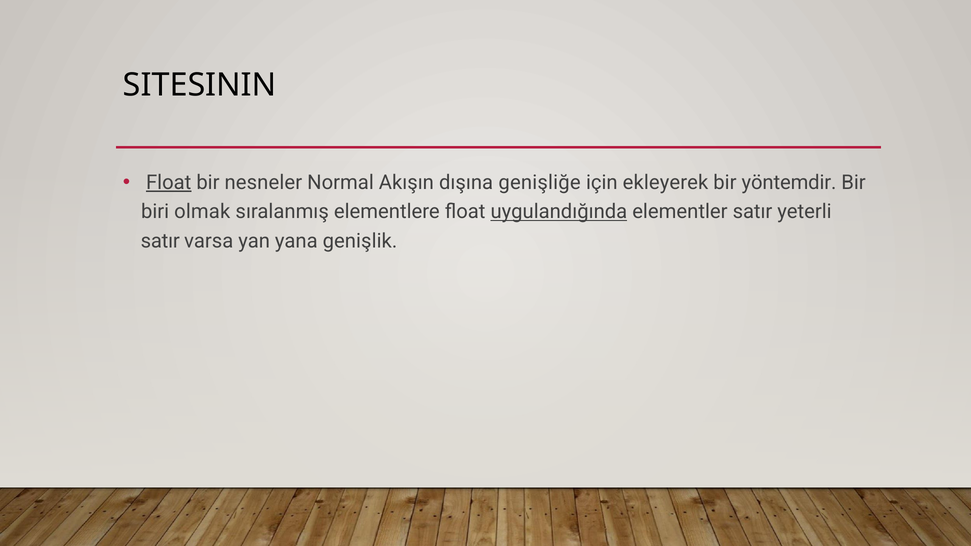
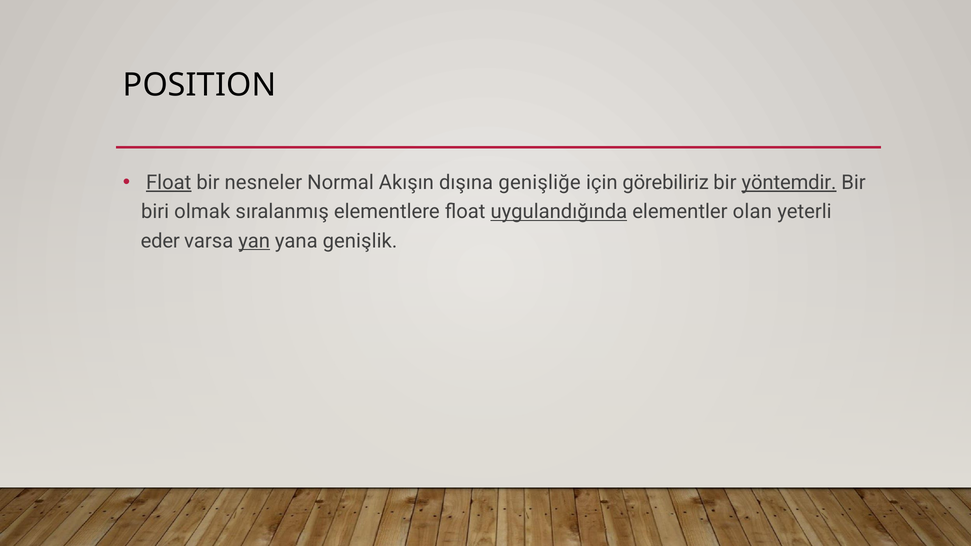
SITESININ: SITESININ -> POSITION (200, 85)
ekleyerek: ekleyerek -> görebiliriz (666, 183)
yöntemdir underline: none -> present (789, 183)
elementler satır: satır -> olan (752, 212)
satır: satır -> eder (160, 241)
yan underline: none -> present (254, 241)
